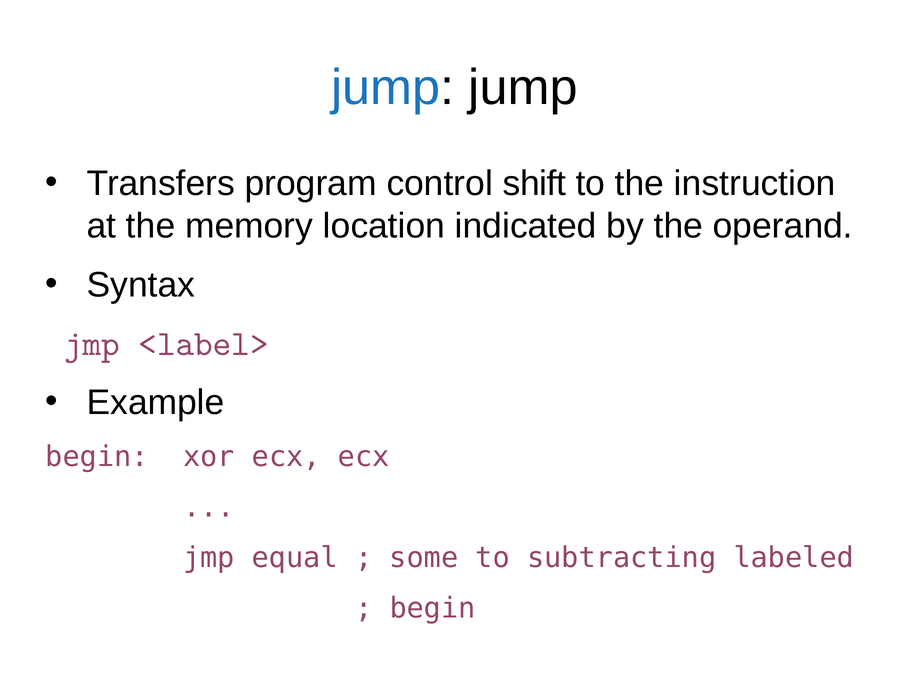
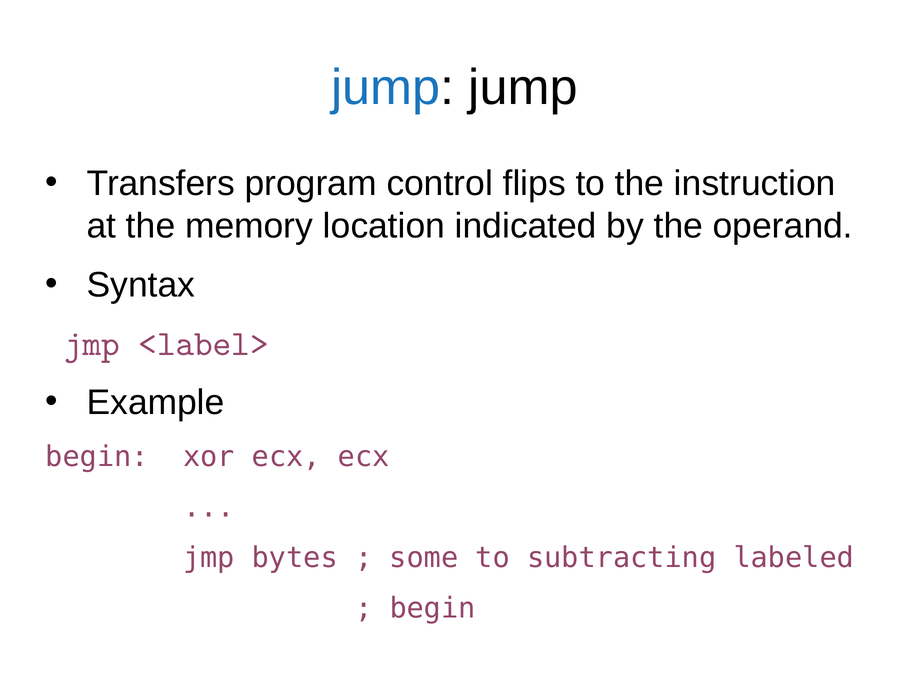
shift: shift -> flips (534, 183)
equal: equal -> bytes (295, 558)
